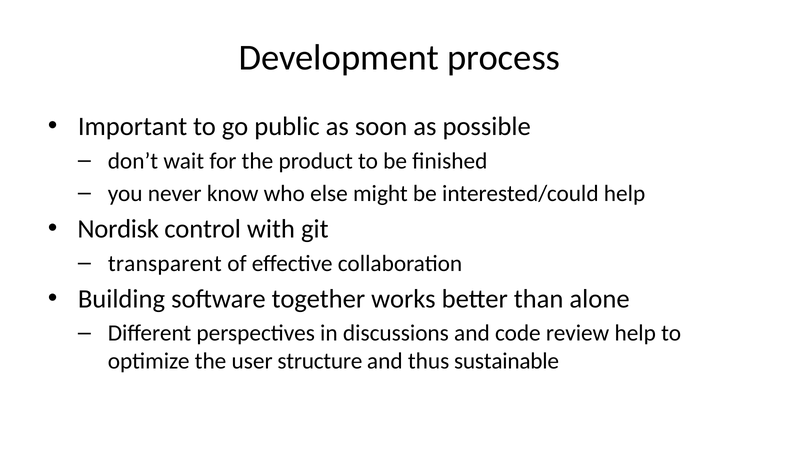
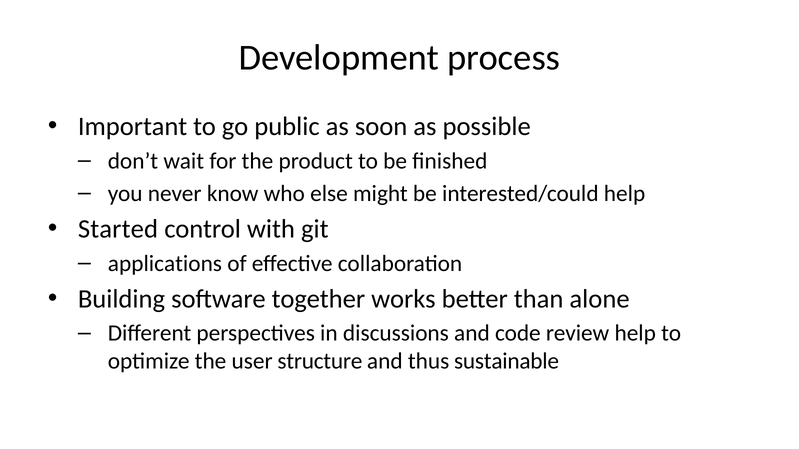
Nordisk: Nordisk -> Started (118, 229)
transparent: transparent -> applications (165, 264)
